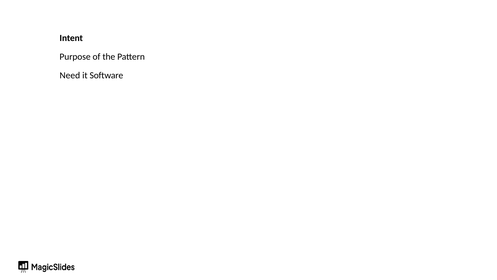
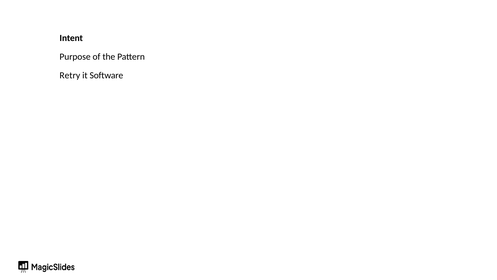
Need: Need -> Retry (70, 75)
